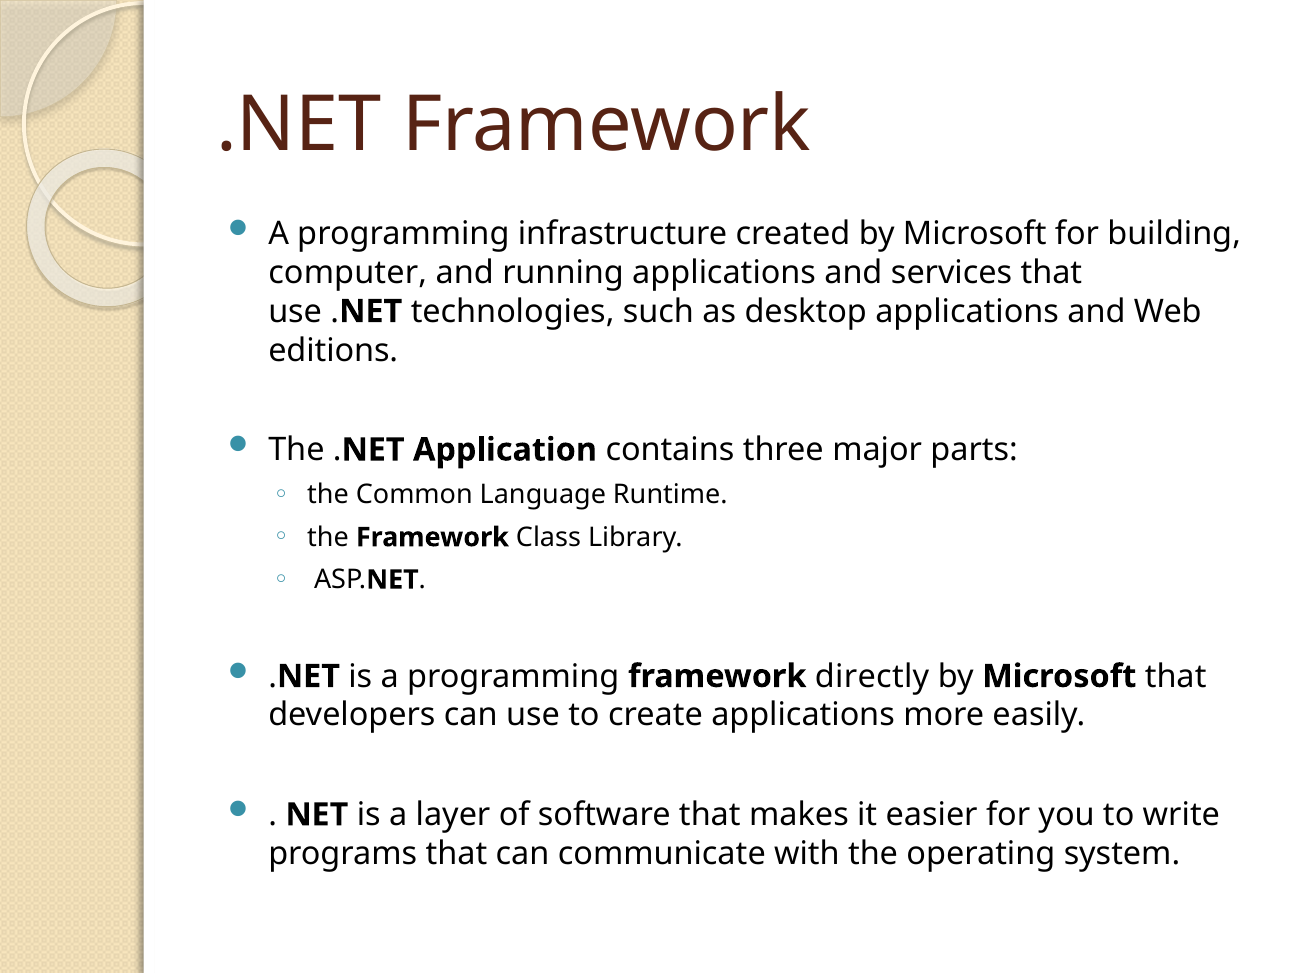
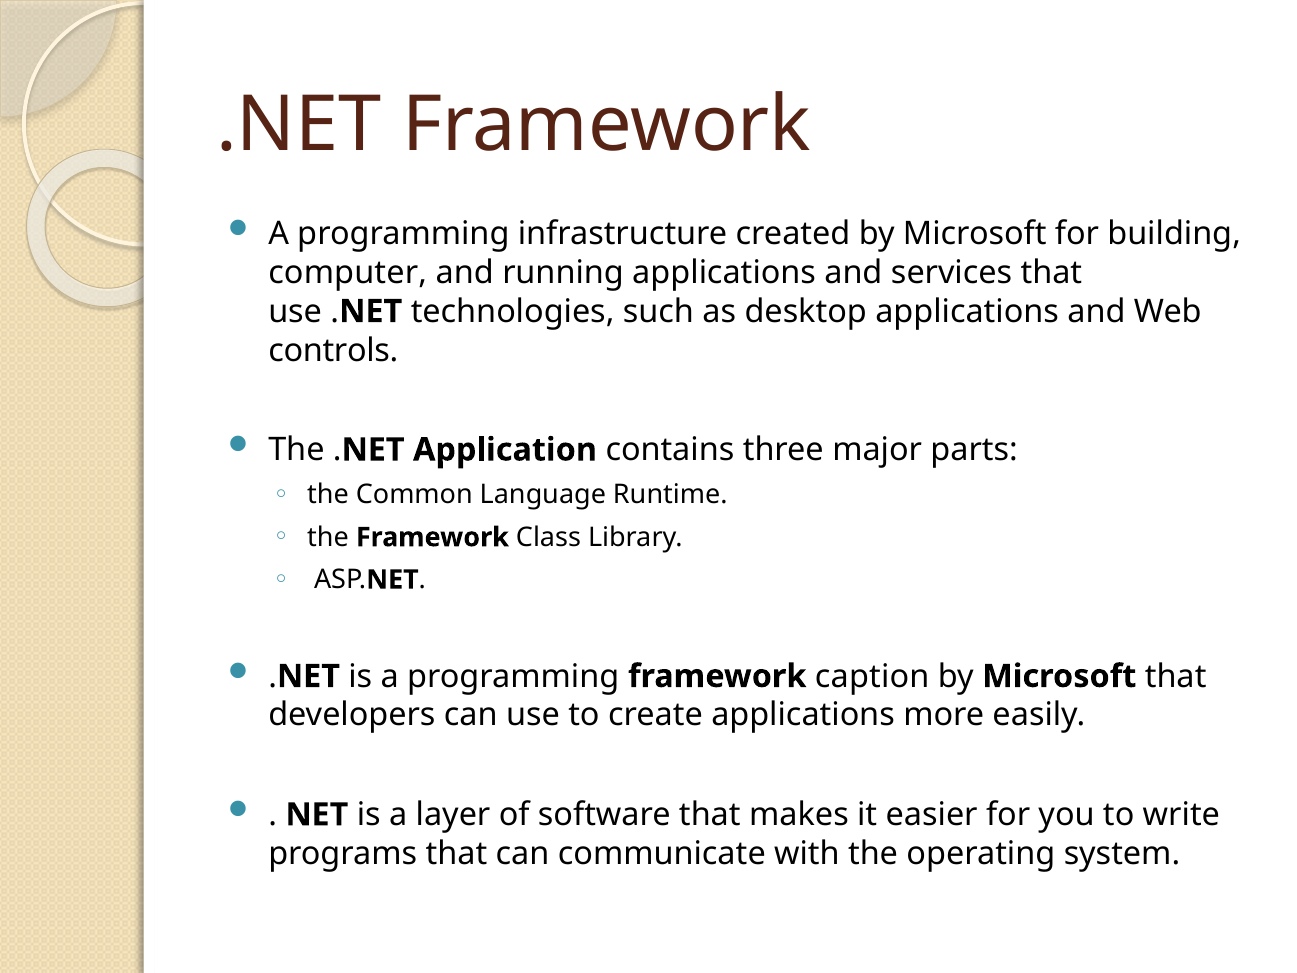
editions: editions -> controls (333, 350)
directly: directly -> caption (872, 676)
